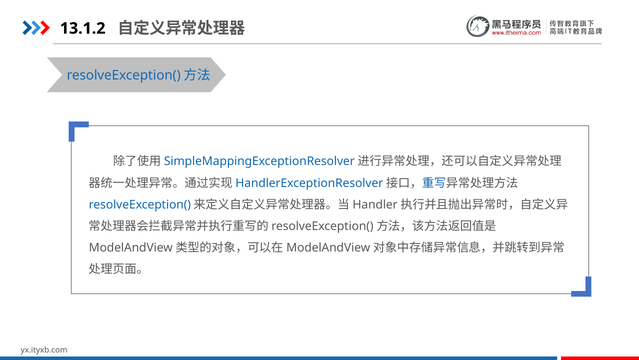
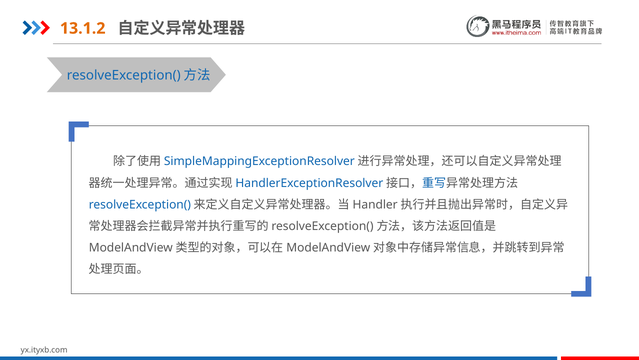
13.1.2 colour: black -> orange (83, 28)
